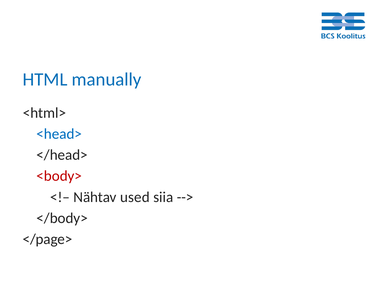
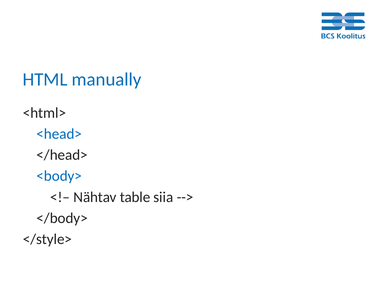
<body> colour: red -> blue (59, 176)
used: used -> table (135, 197)
</page>: </page> -> </style> (47, 239)
